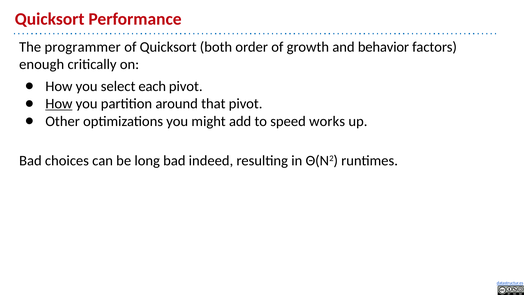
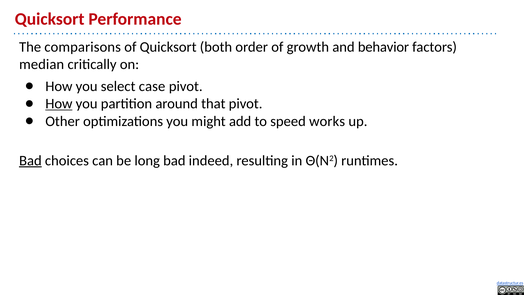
programmer: programmer -> comparisons (83, 47)
enough: enough -> median (42, 64)
each: each -> case (152, 86)
Bad underline: none -> present (30, 160)
